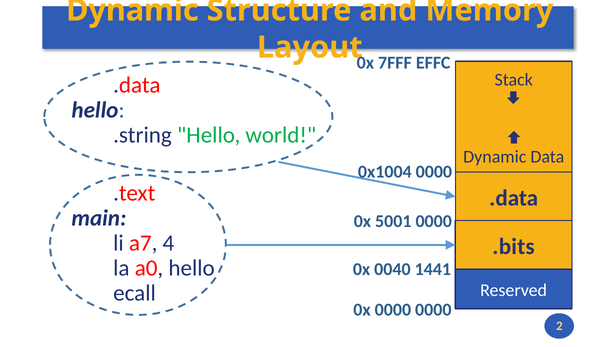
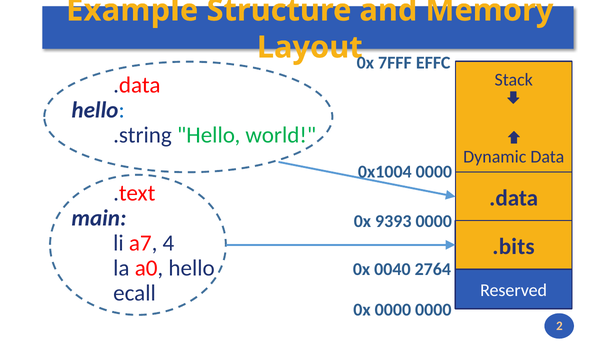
Dynamic: Dynamic -> Example (132, 10)
5001: 5001 -> 9393 (393, 221)
1441: 1441 -> 2764 (433, 269)
